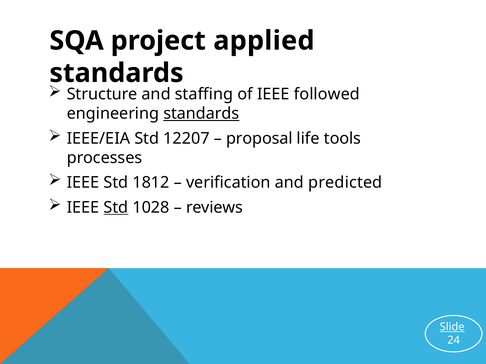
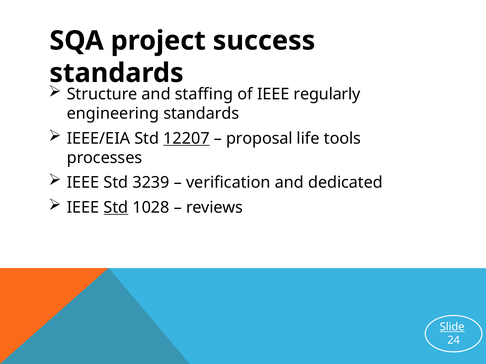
applied: applied -> success (264, 41)
followed: followed -> regularly (327, 94)
standards underline: present -> none (201, 114)
12207 underline: none -> present (186, 139)
1812: 1812 -> 3239 (151, 183)
predicted: predicted -> dedicated (345, 183)
